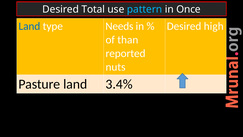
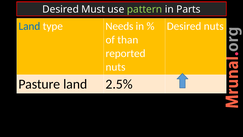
Total: Total -> Must (93, 9)
pattern colour: light blue -> light green (145, 9)
Once: Once -> Parts (188, 9)
Desired high: high -> nuts (214, 26)
3.4%: 3.4% -> 2.5% (119, 84)
